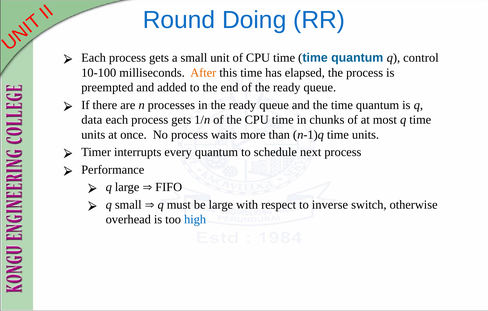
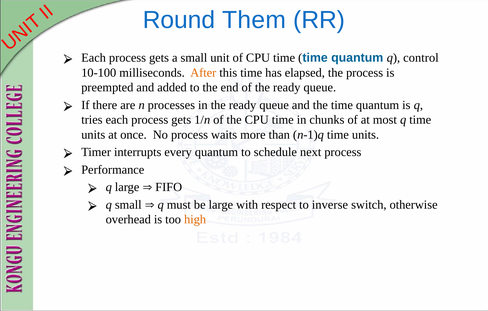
Doing: Doing -> Them (254, 20)
data: data -> tries (92, 120)
high colour: blue -> orange (195, 219)
